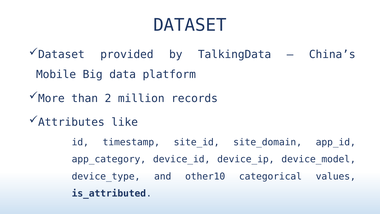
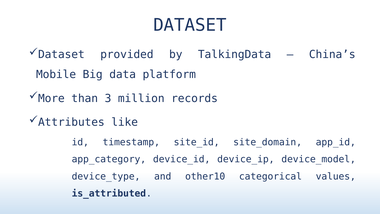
2: 2 -> 3 (108, 98)
